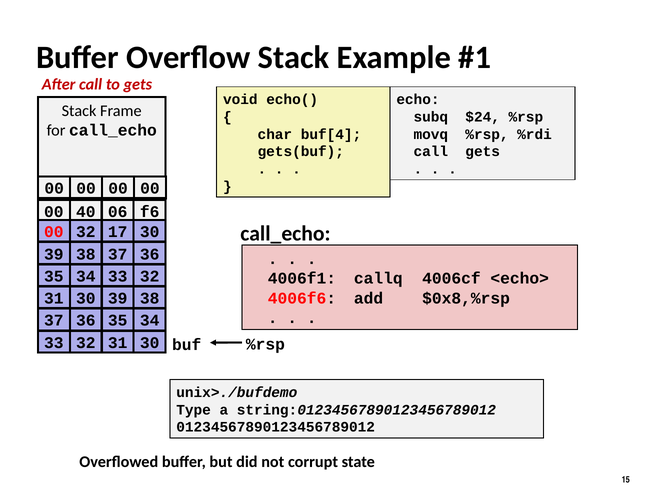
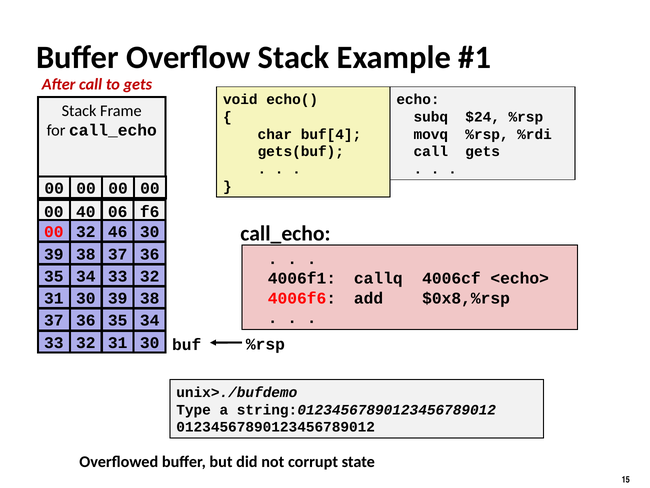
17: 17 -> 46 (118, 232)
